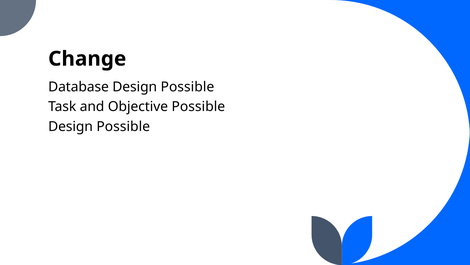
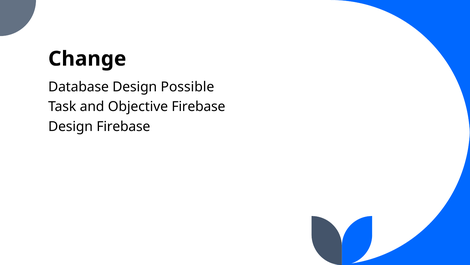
Objective Possible: Possible -> Firebase (198, 107)
Possible: Possible -> Firebase (123, 126)
